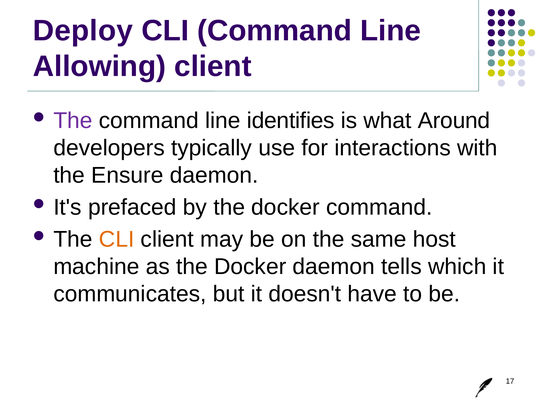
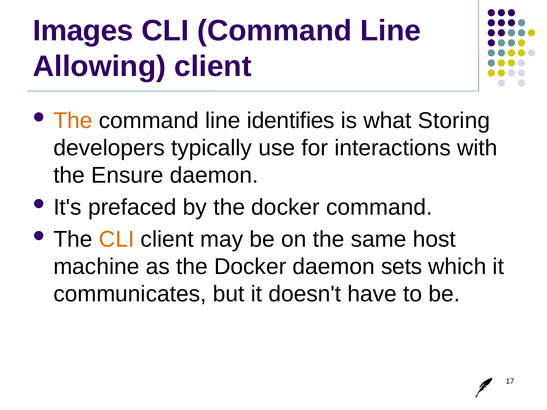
Deploy: Deploy -> Images (83, 31)
The colour: purple -> orange (73, 121)
Around: Around -> Storing (454, 121)
tells: tells -> sets (402, 267)
